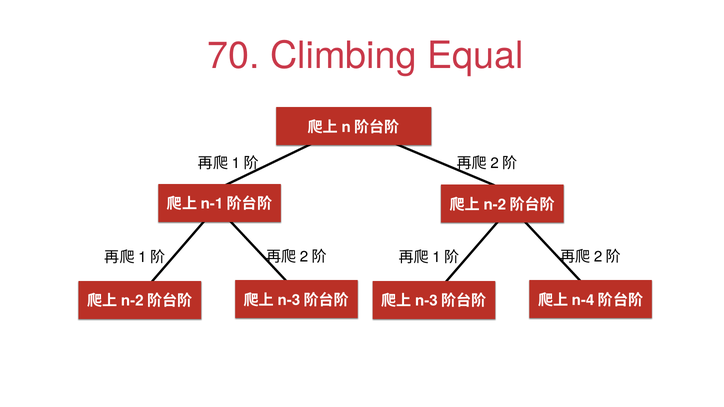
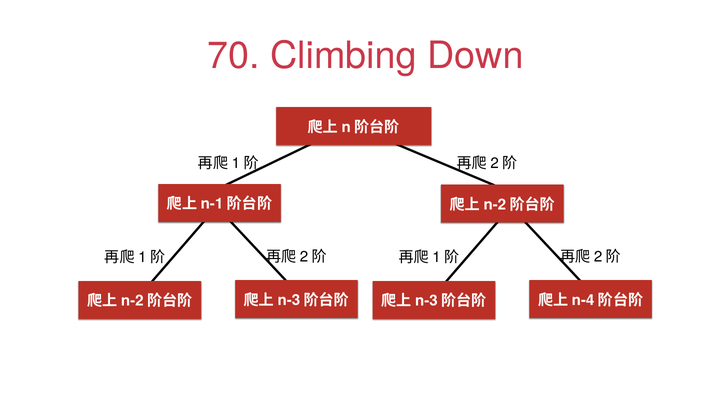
Equal: Equal -> Down (475, 56)
